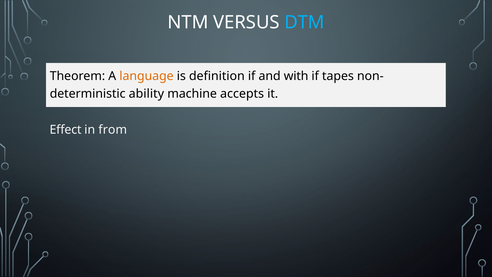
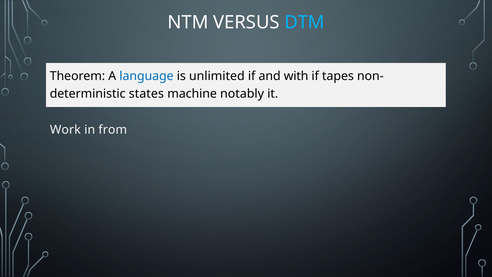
language colour: orange -> blue (146, 76)
definition: definition -> unlimited (217, 76)
ability: ability -> states (146, 94)
accepts: accepts -> notably (242, 94)
Effect: Effect -> Work (65, 130)
